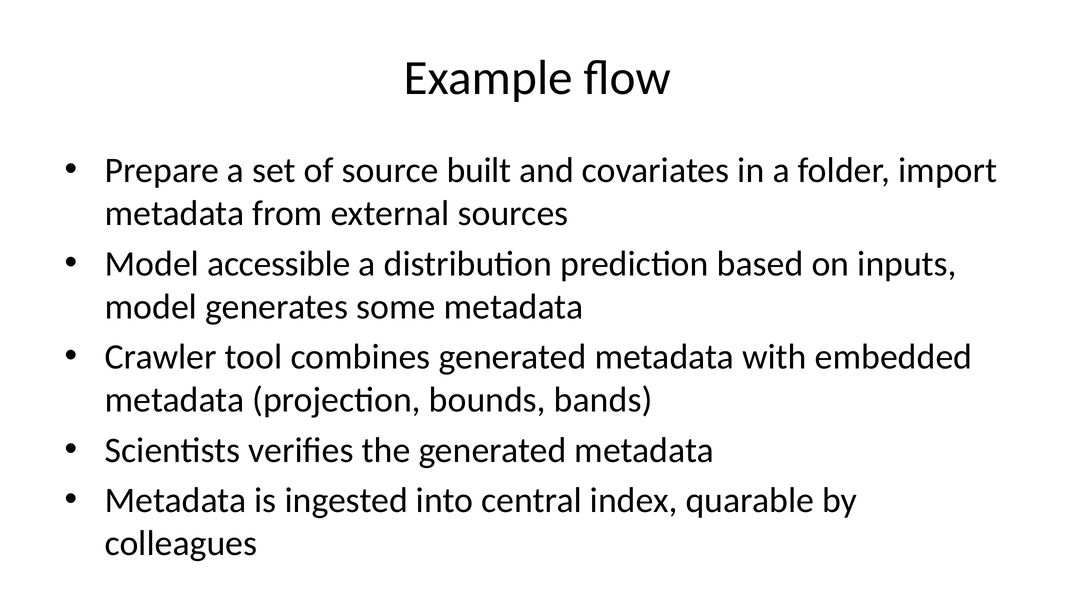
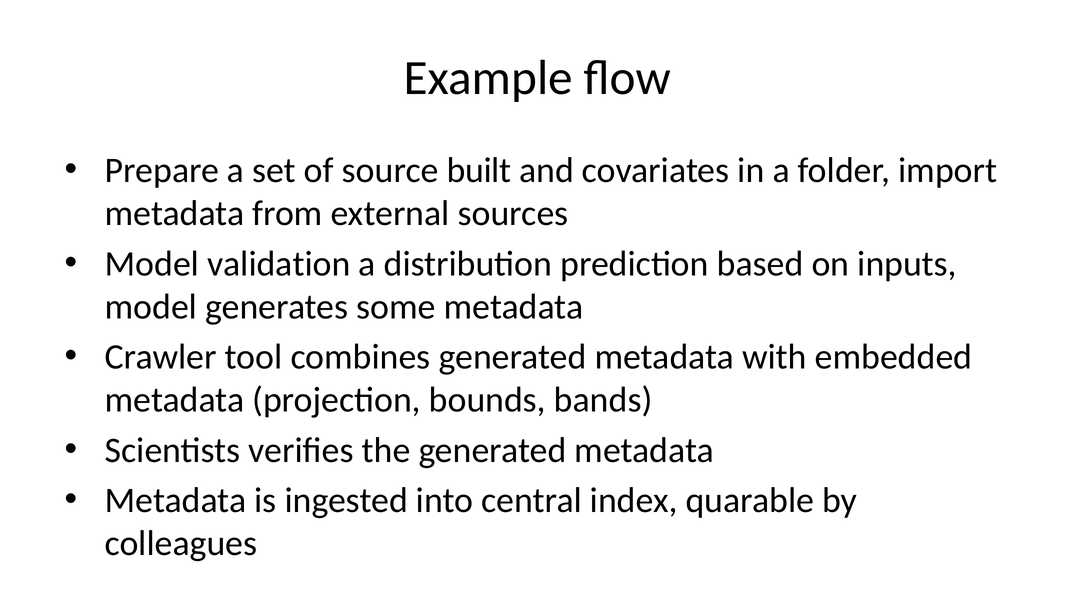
accessible: accessible -> validation (279, 264)
